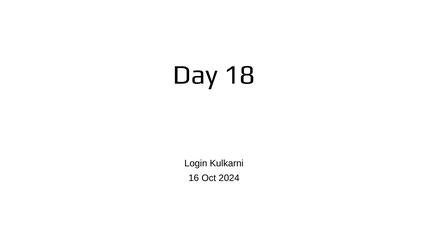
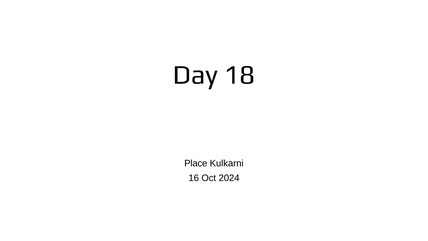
Login: Login -> Place (196, 163)
